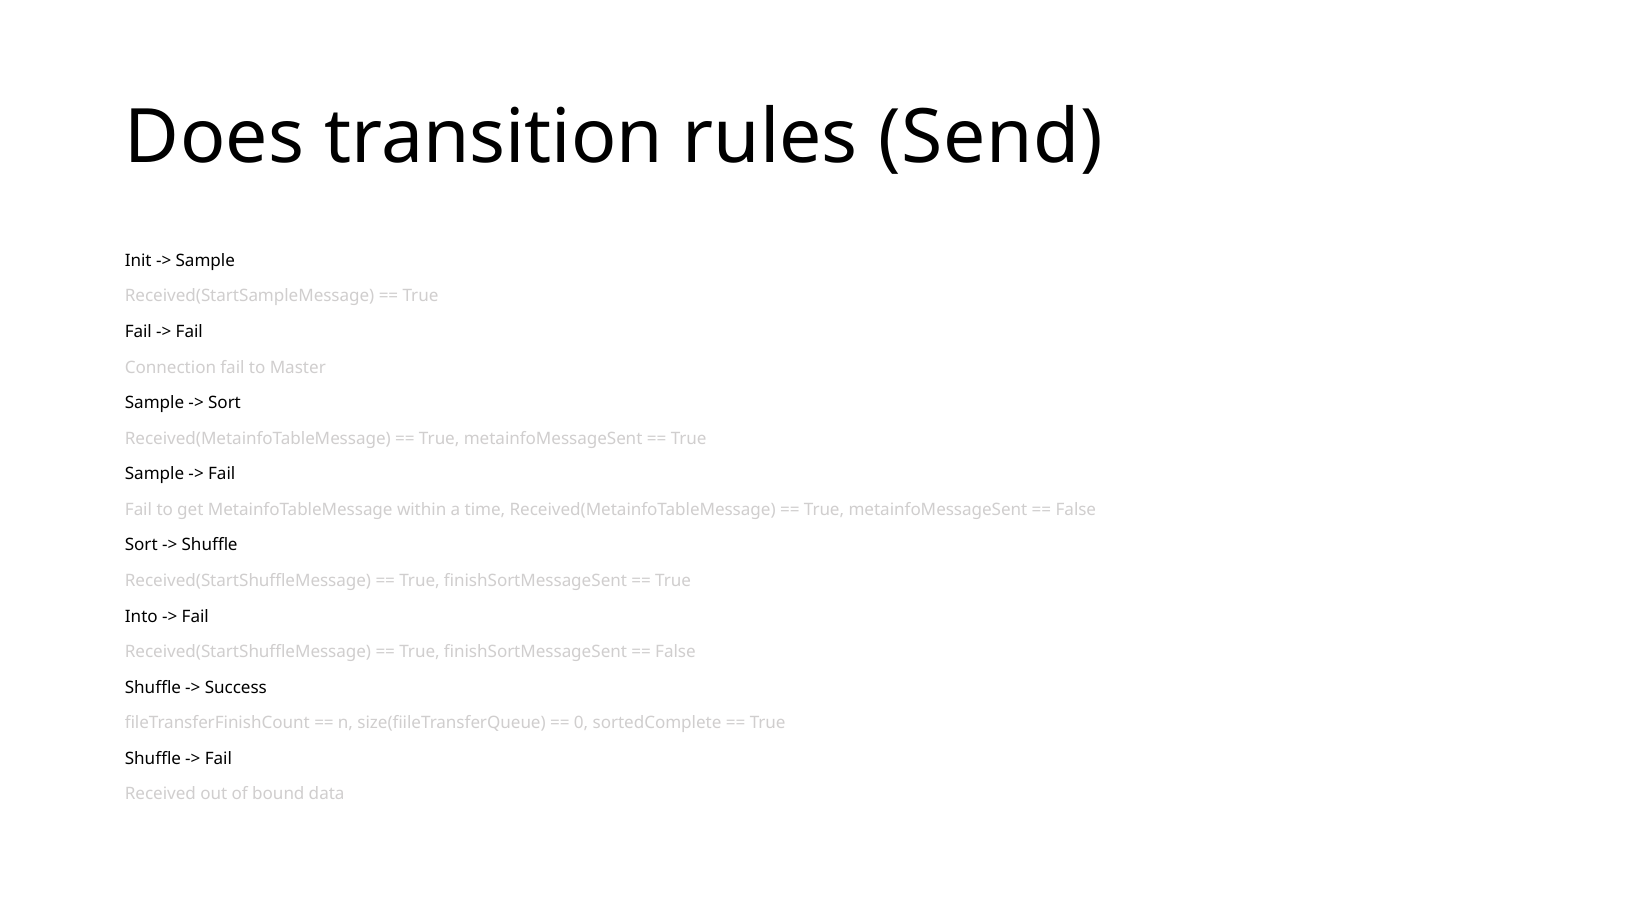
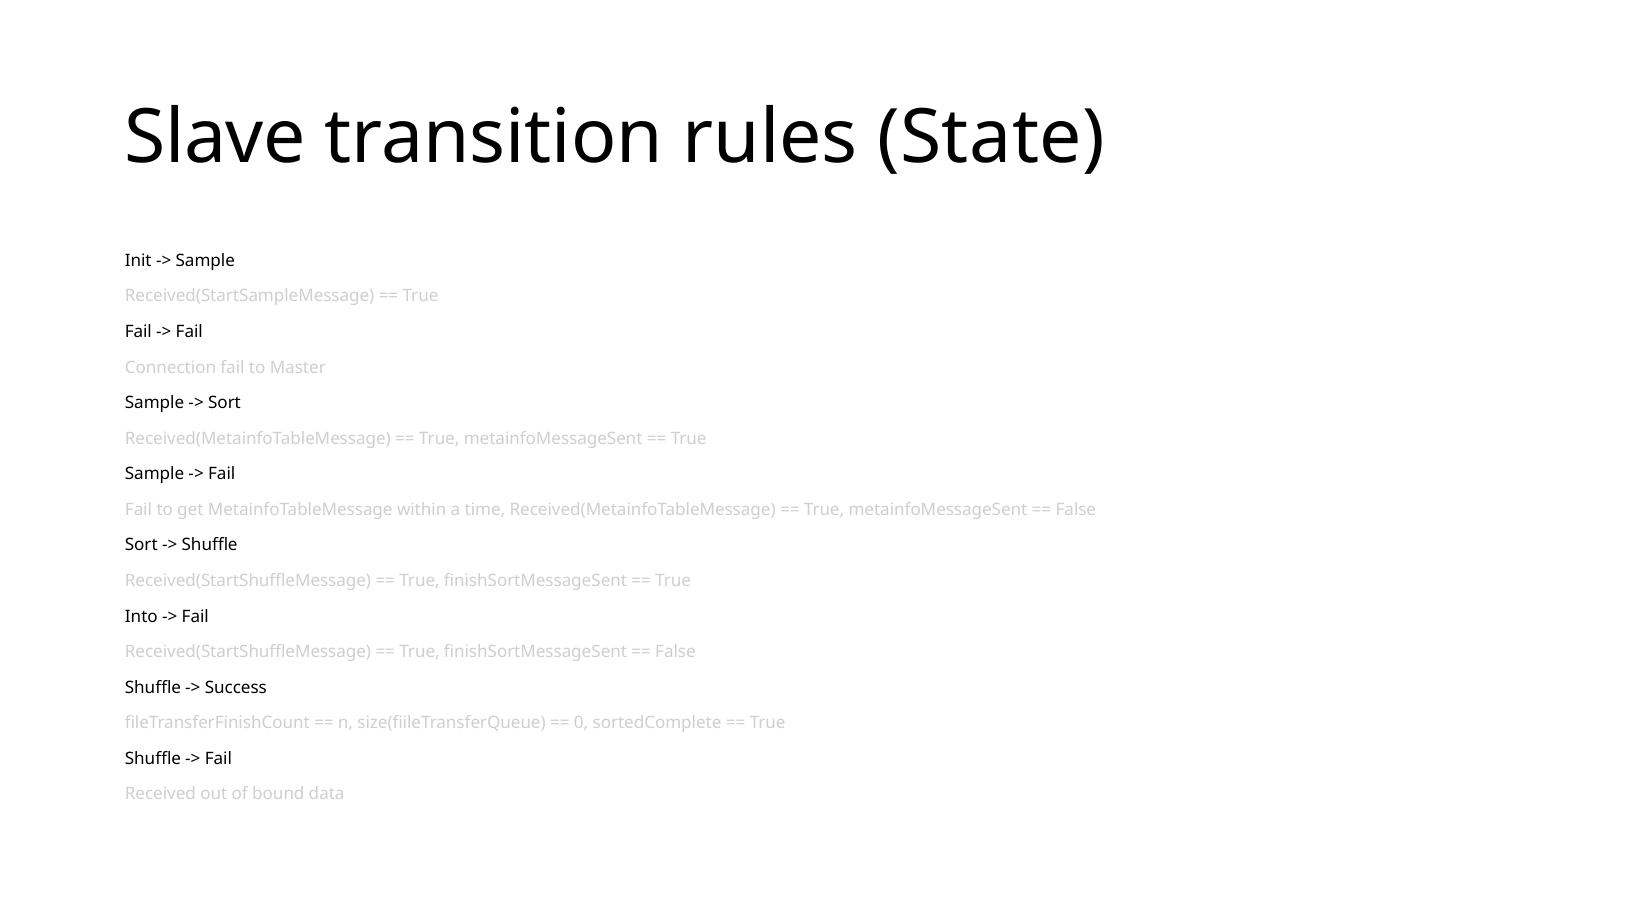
Does: Does -> Slave (215, 138)
Send: Send -> State (991, 138)
